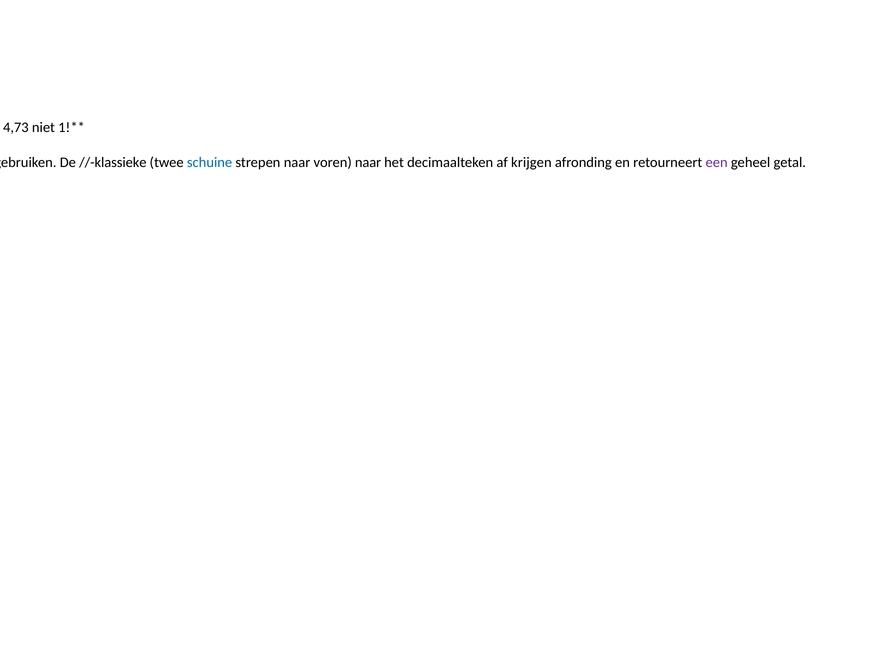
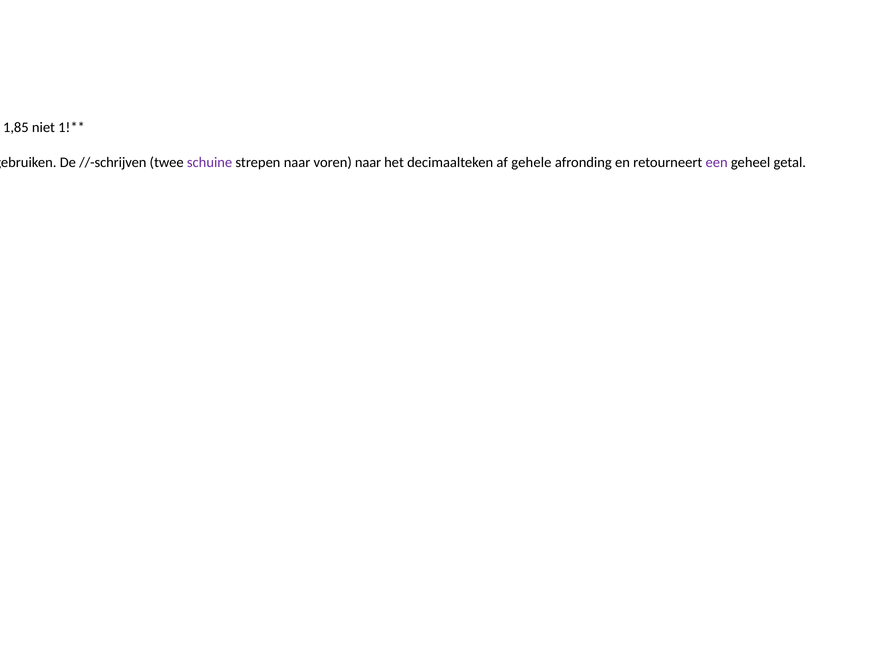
4,73: 4,73 -> 1,85 (16, 127)
//-klassieke: //-klassieke -> //-schrijven (113, 162)
schuine colour: blue -> purple (210, 162)
af krijgen: krijgen -> gehele (531, 162)
